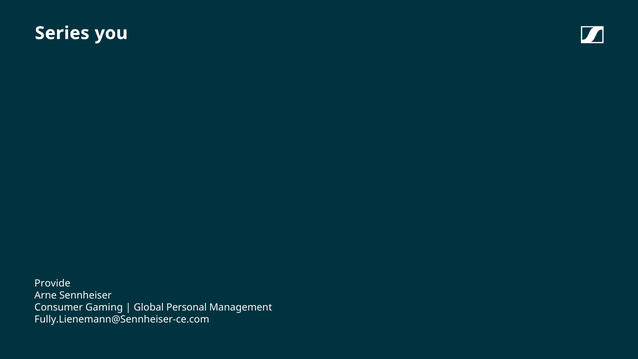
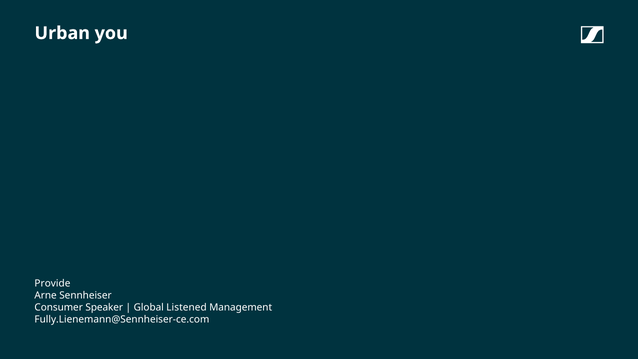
Series: Series -> Urban (62, 33)
Gaming: Gaming -> Speaker (104, 307)
Personal: Personal -> Listened (186, 307)
